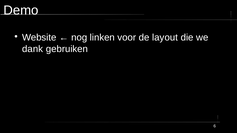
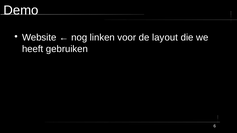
dank: dank -> heeft (33, 49)
